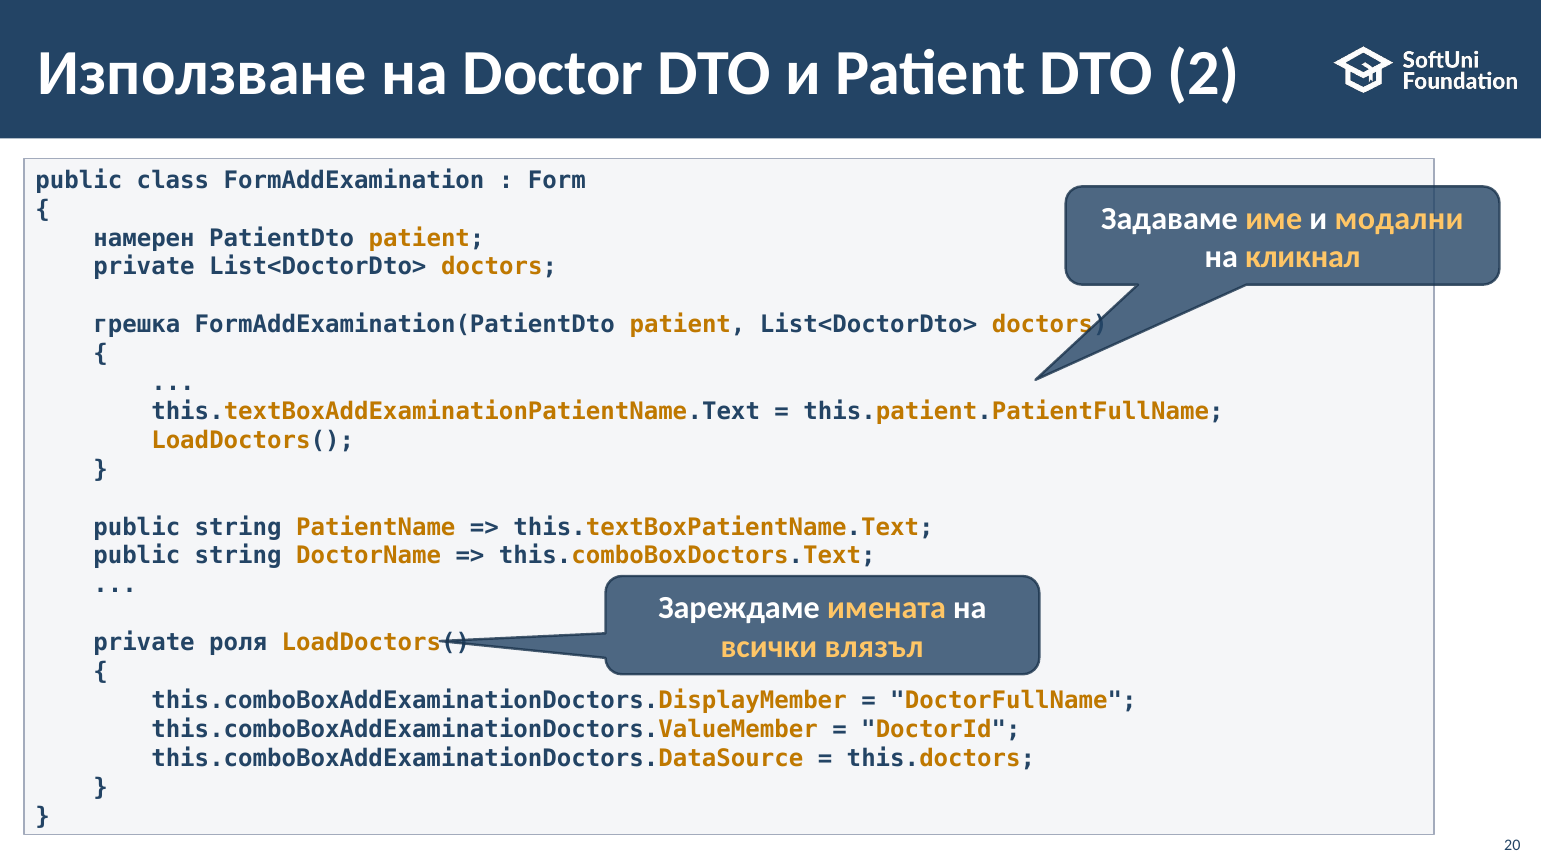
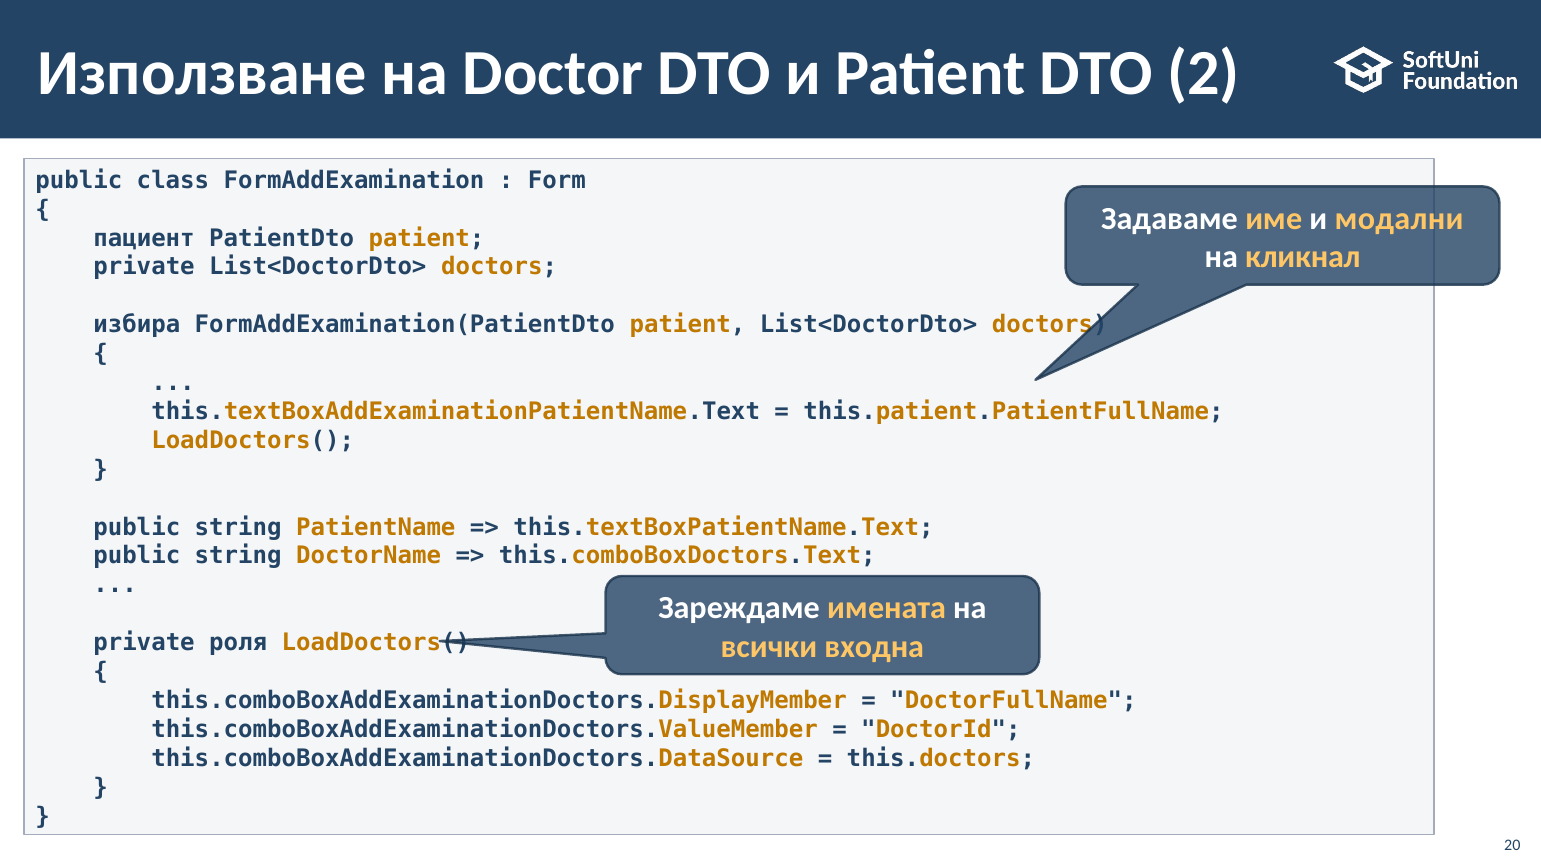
намерен: намерен -> пациент (144, 238)
грешка: грешка -> избира (137, 325)
влязъл: влязъл -> входна (874, 646)
